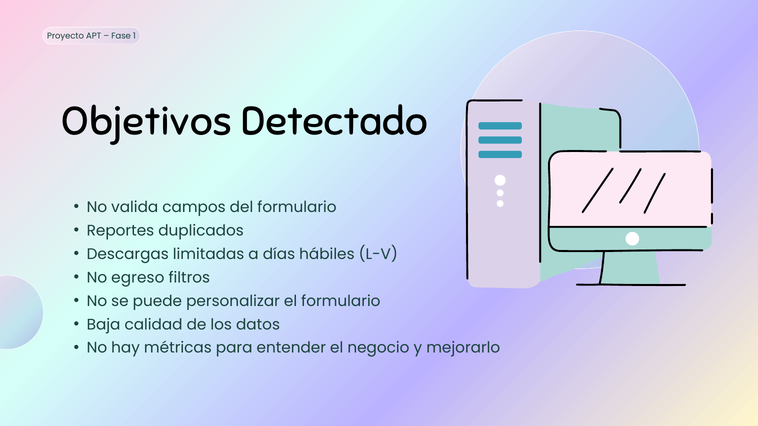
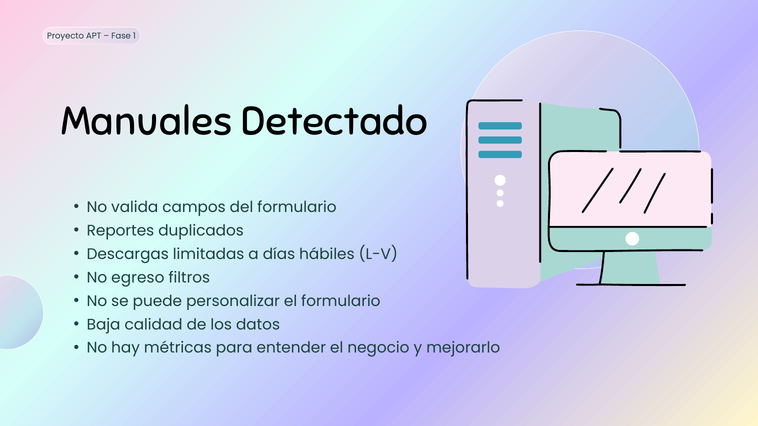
Objetivos: Objetivos -> Manuales (146, 122)
